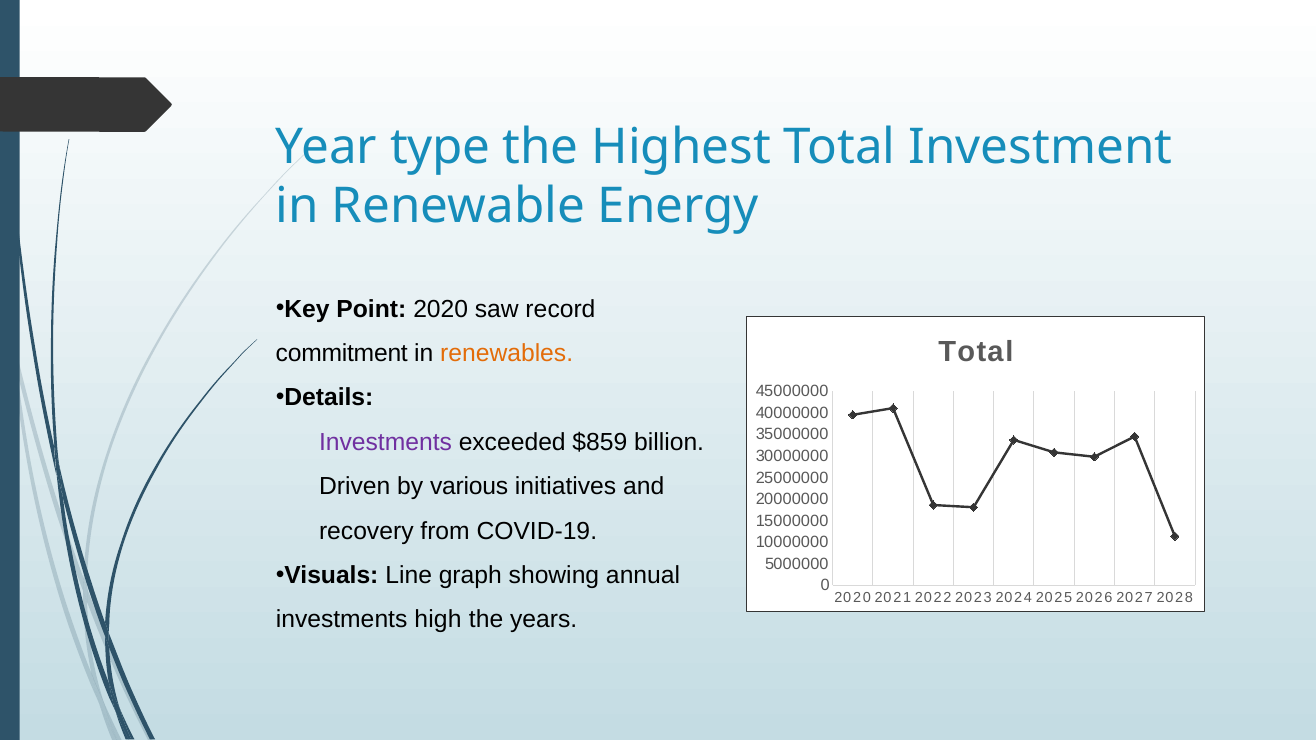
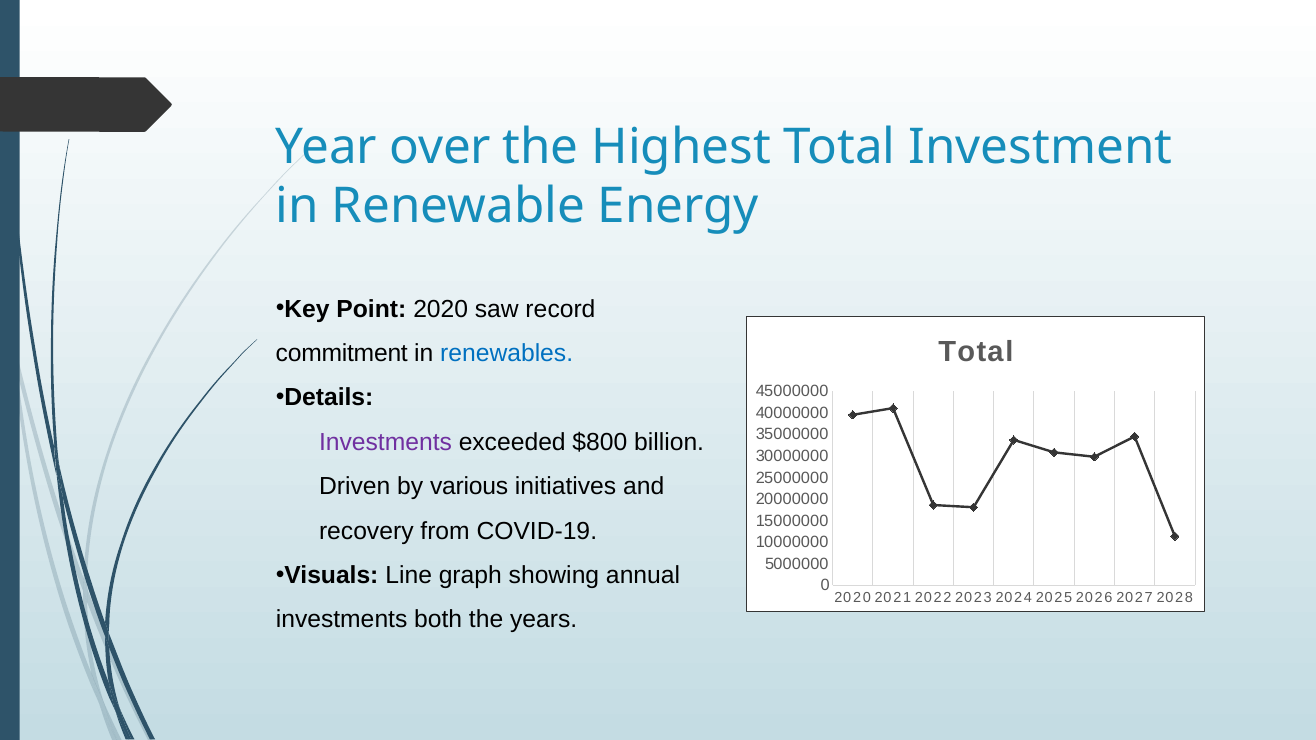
type: type -> over (440, 147)
renewables colour: orange -> blue (507, 353)
$859: $859 -> $800 (600, 442)
high: high -> both (438, 620)
